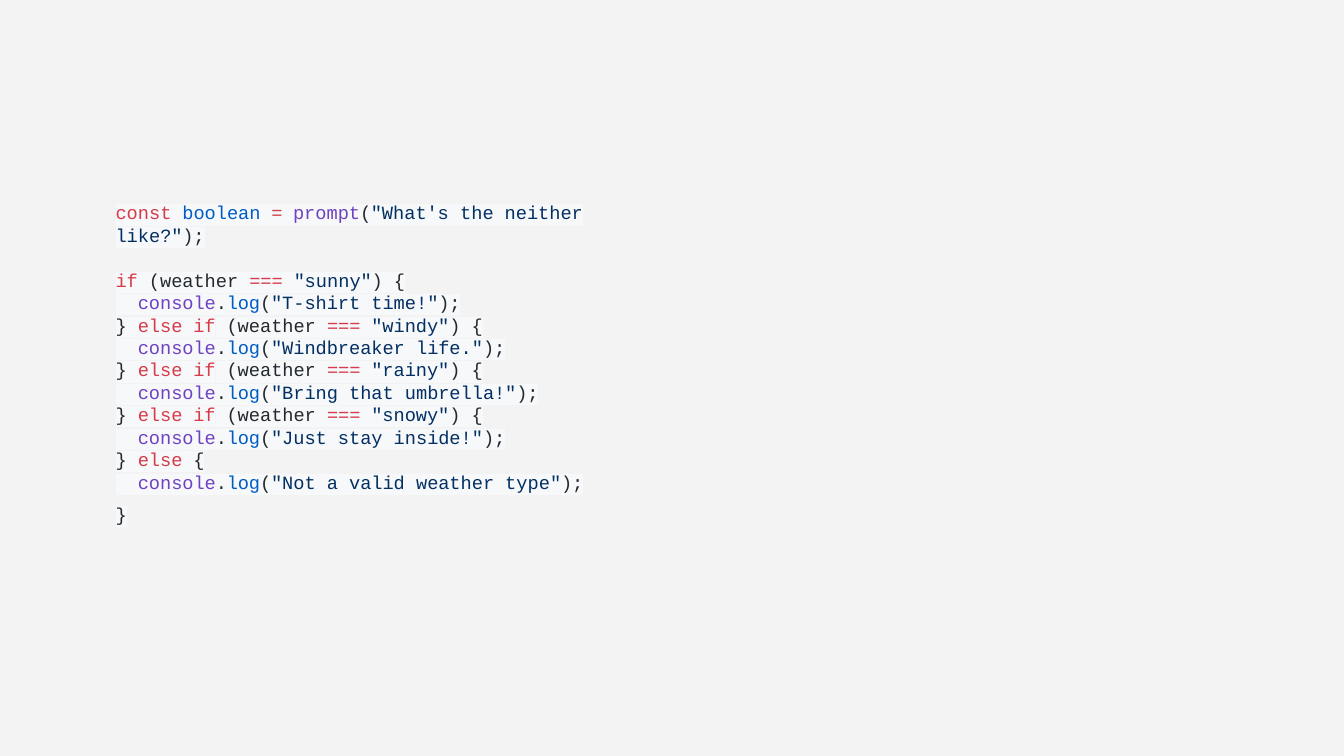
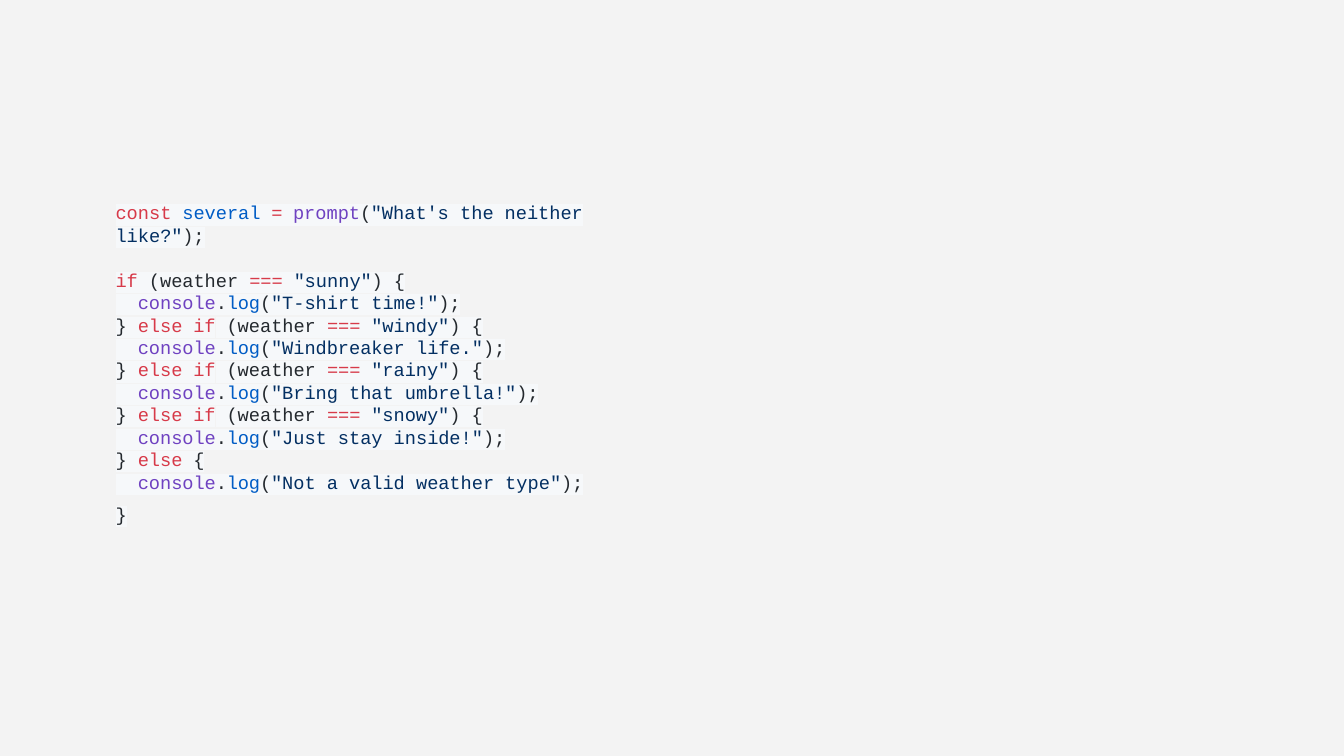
boolean: boolean -> several (221, 214)
